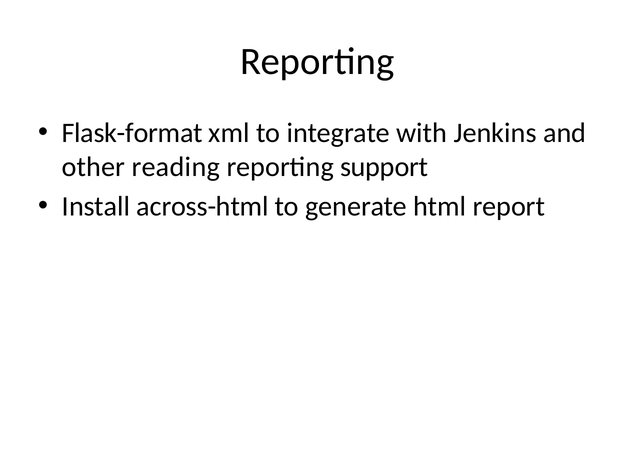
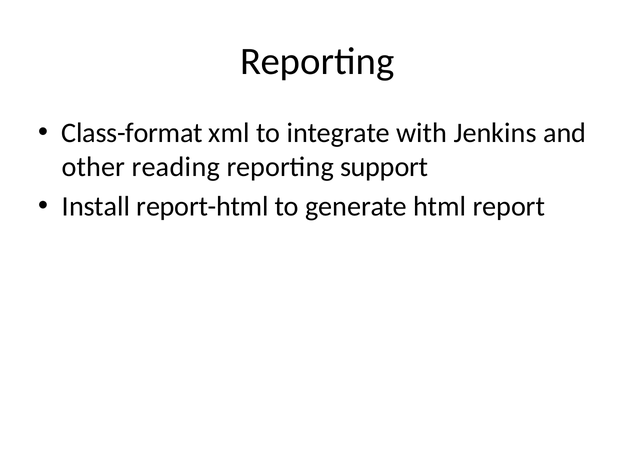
Flask-format: Flask-format -> Class-format (132, 133)
across-html: across-html -> report-html (203, 207)
